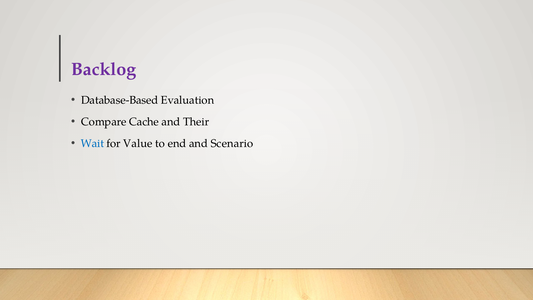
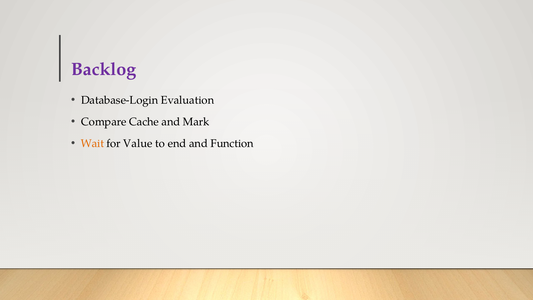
Database-Based: Database-Based -> Database-Login (120, 100)
Their: Their -> Mark (196, 122)
Wait colour: blue -> orange (92, 143)
Scenario: Scenario -> Function (232, 143)
